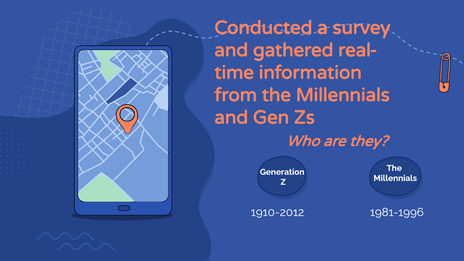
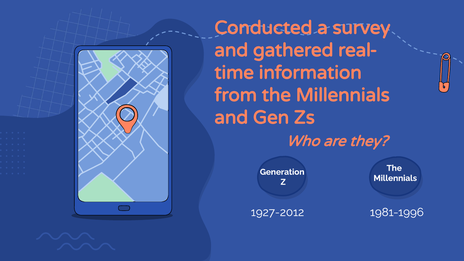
1910-2012: 1910-2012 -> 1927-2012 (277, 212)
